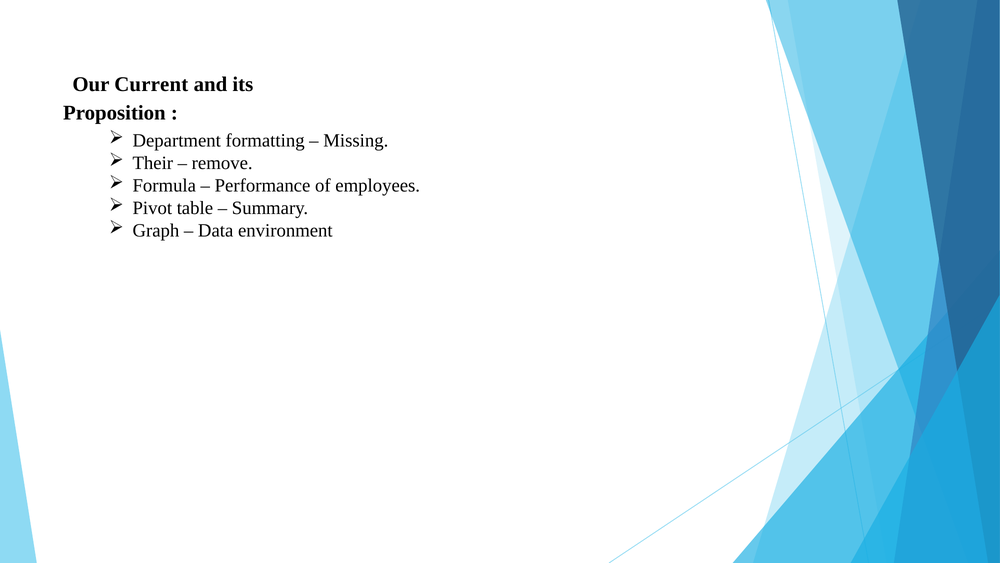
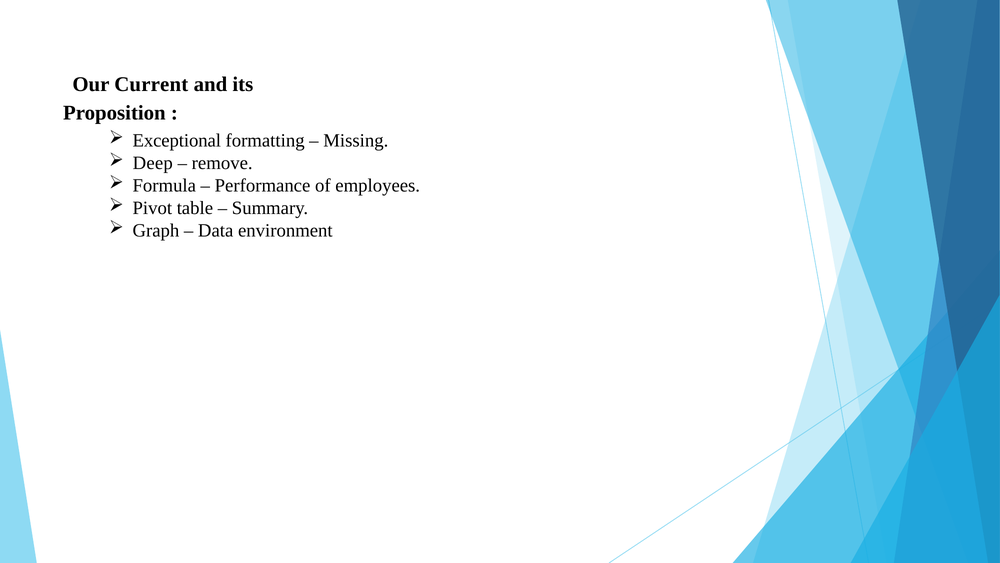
Department: Department -> Exceptional (177, 140)
Their: Their -> Deep (153, 163)
